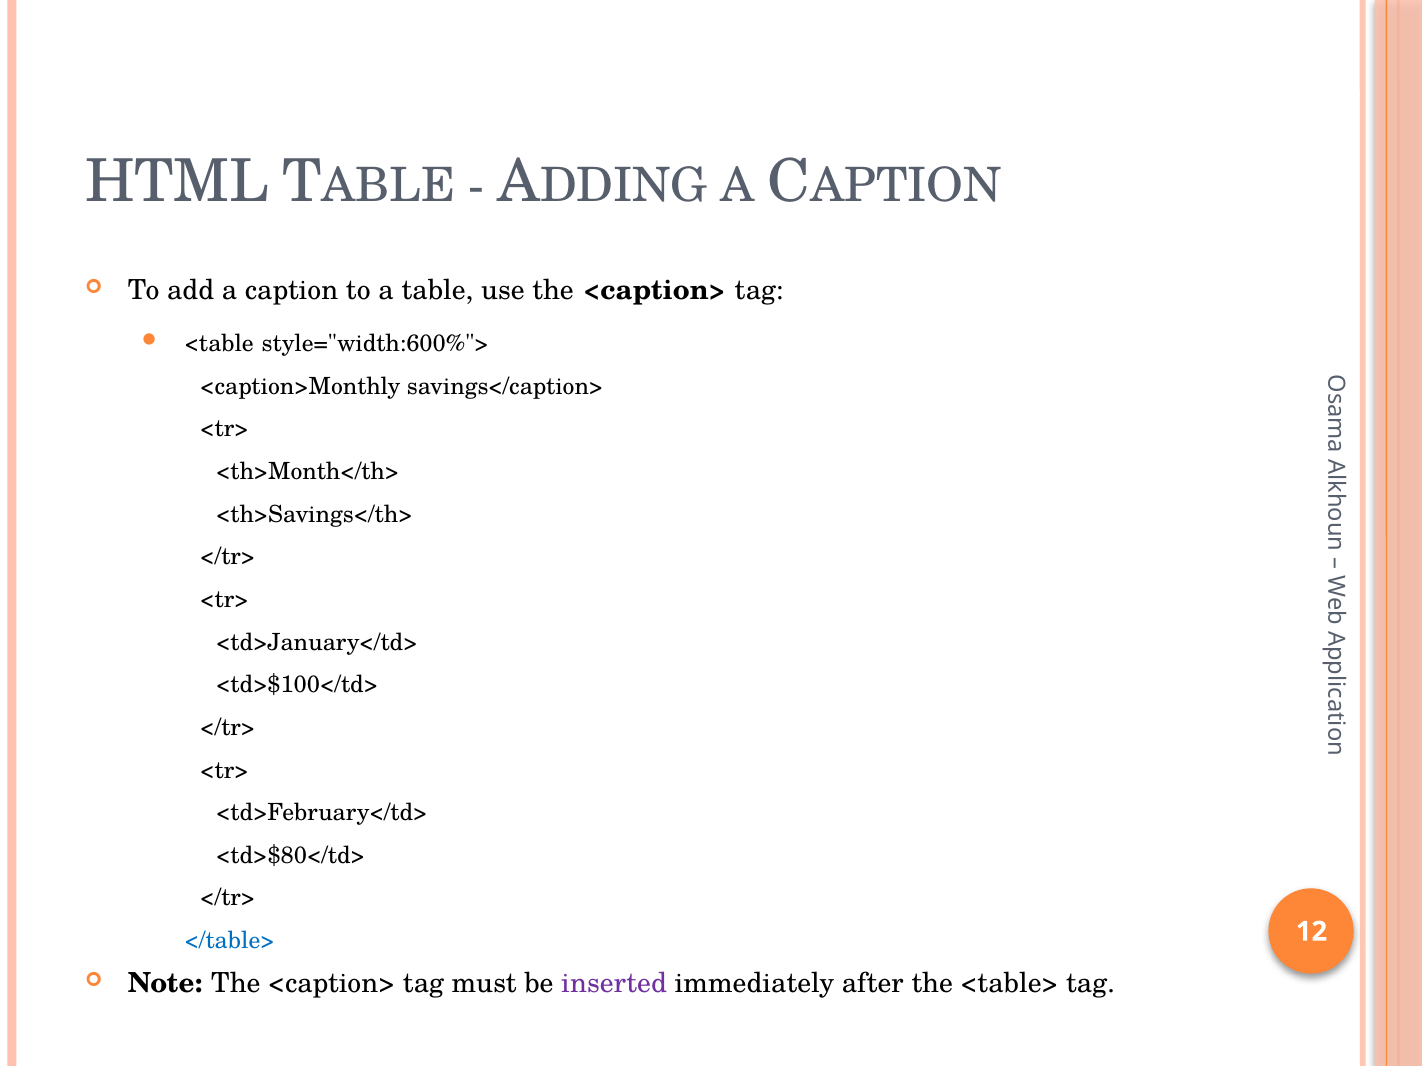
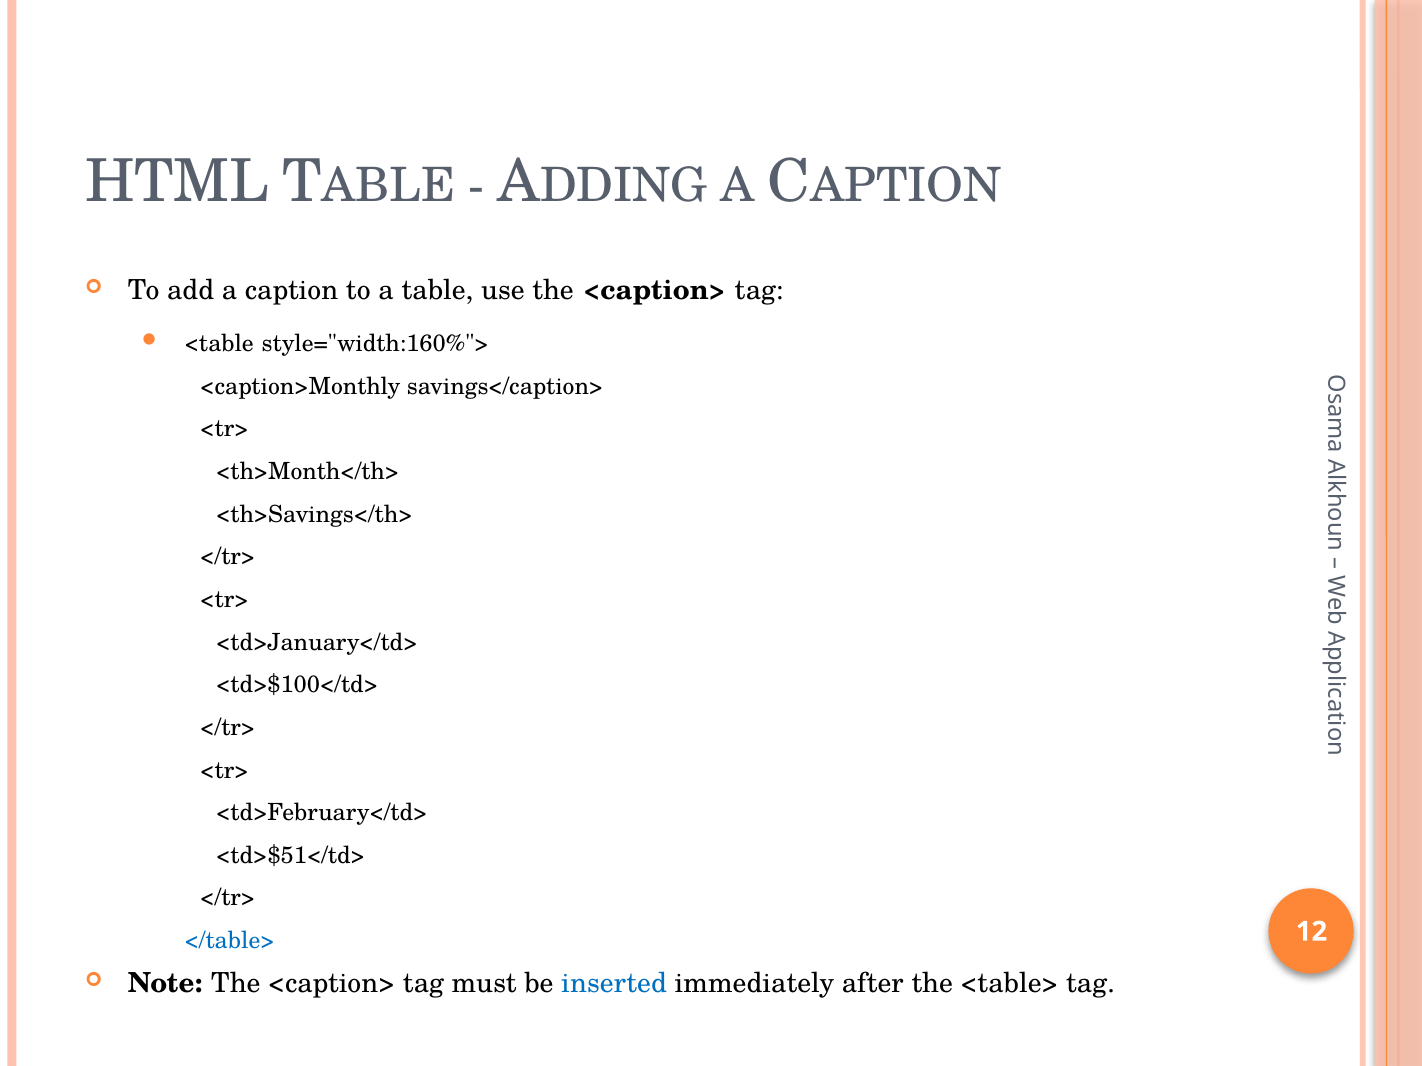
style="width:600%">: style="width:600%"> -> style="width:160%"> (375, 344)
<td>$80</td>: <td>$80</td> -> <td>$51</td> (291, 856)
inserted colour: purple -> blue (614, 984)
